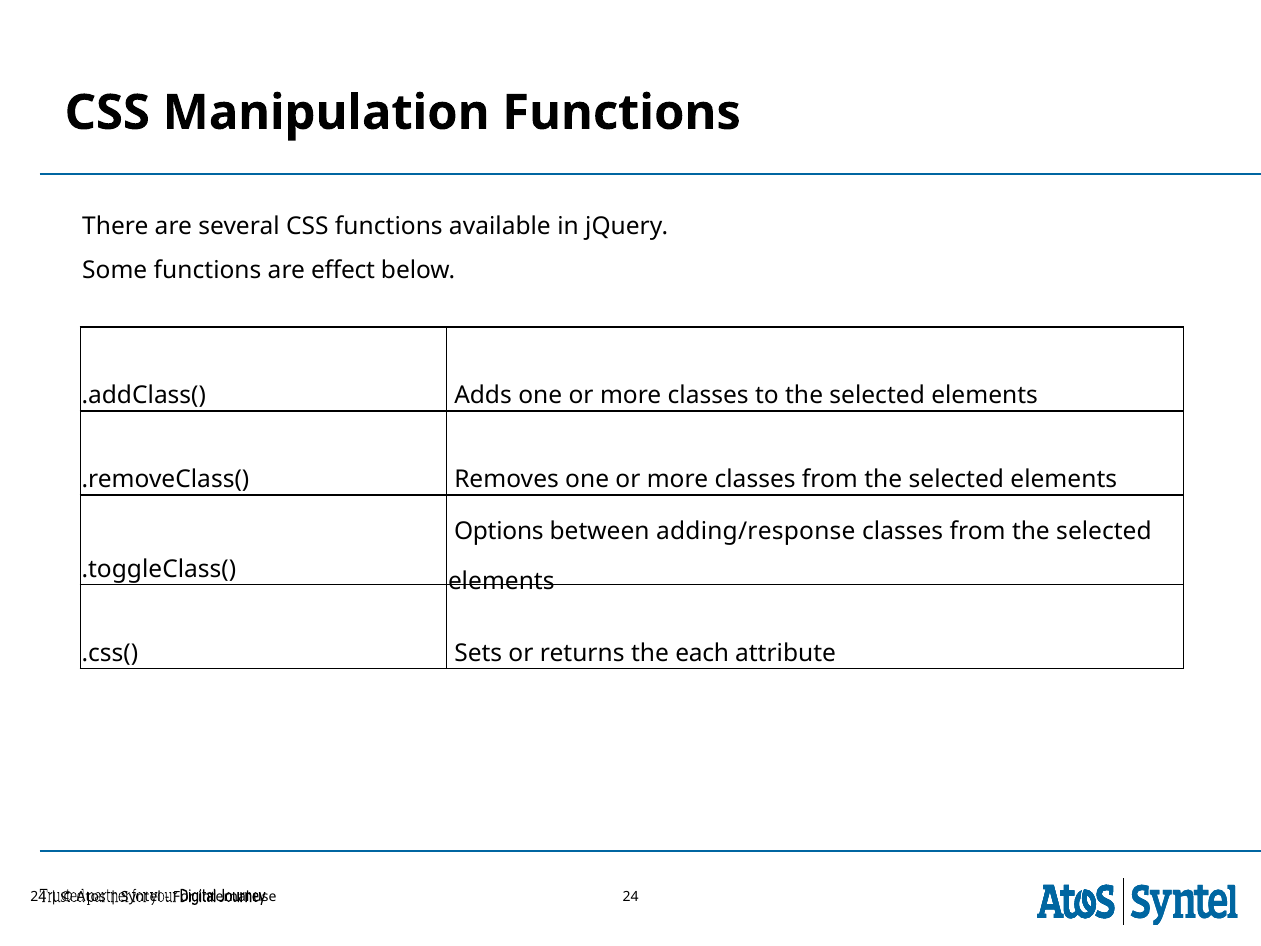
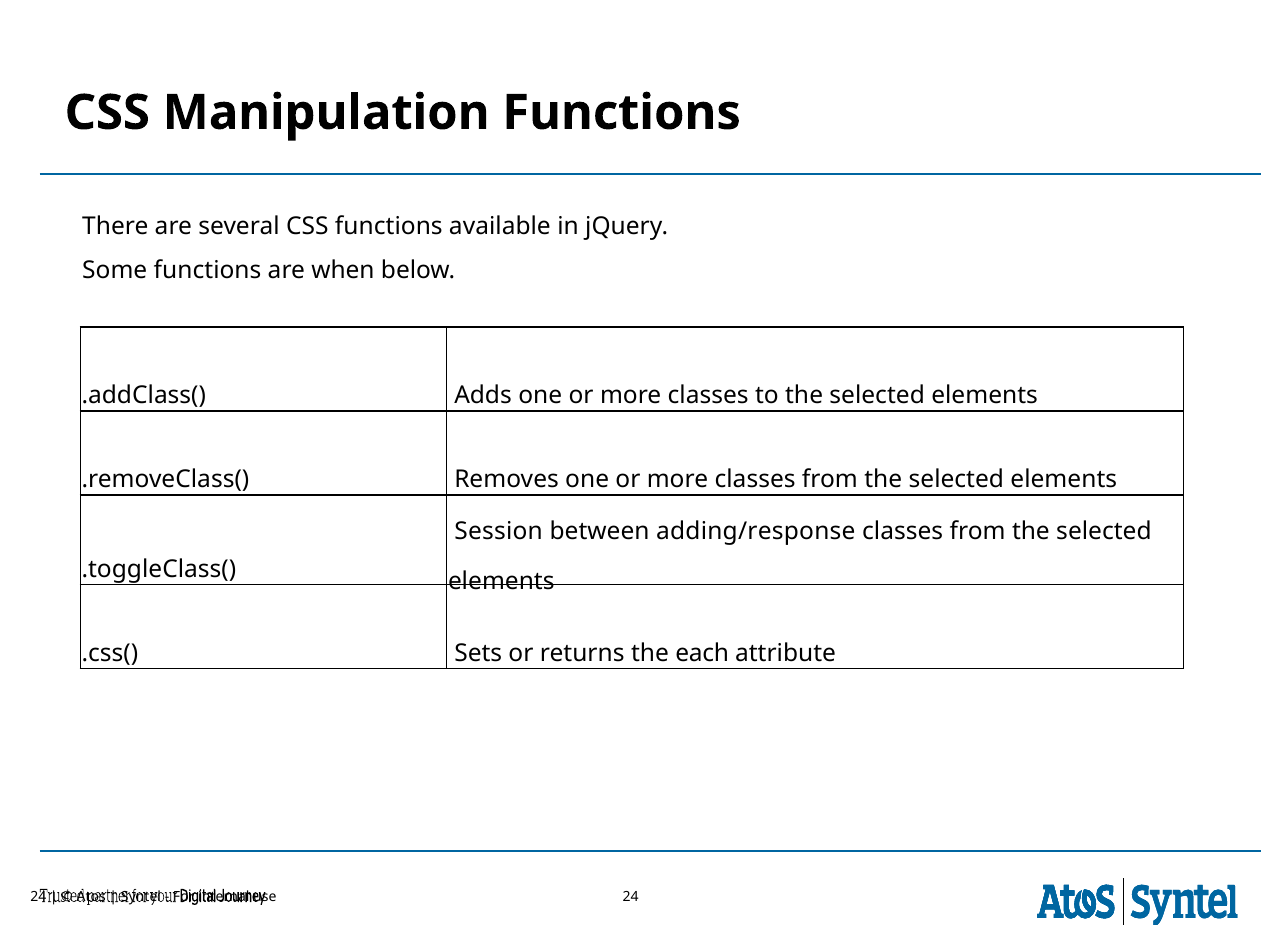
effect: effect -> when (343, 271)
Options: Options -> Session (499, 531)
